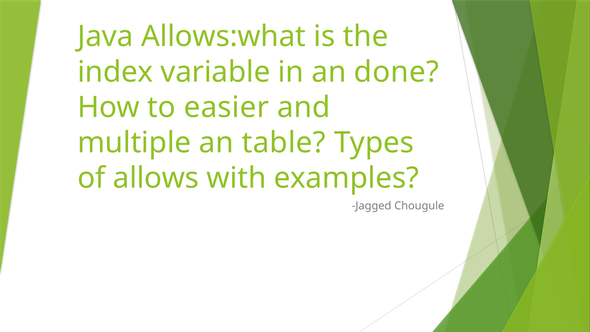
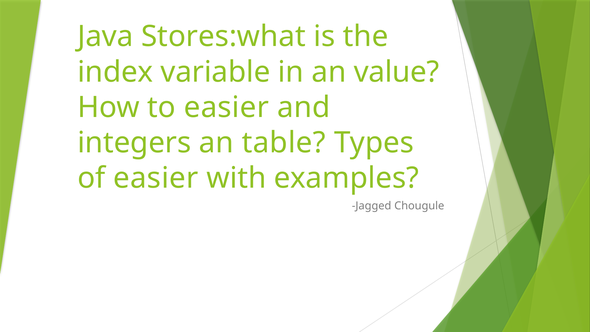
Allows:what: Allows:what -> Stores:what (223, 37)
done: done -> value (397, 72)
multiple: multiple -> integers (134, 143)
of allows: allows -> easier (156, 178)
